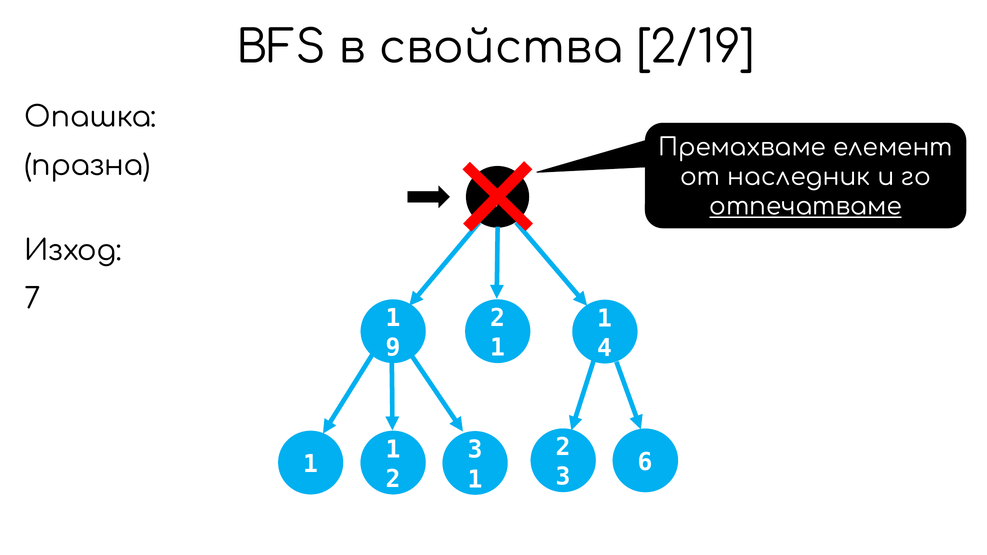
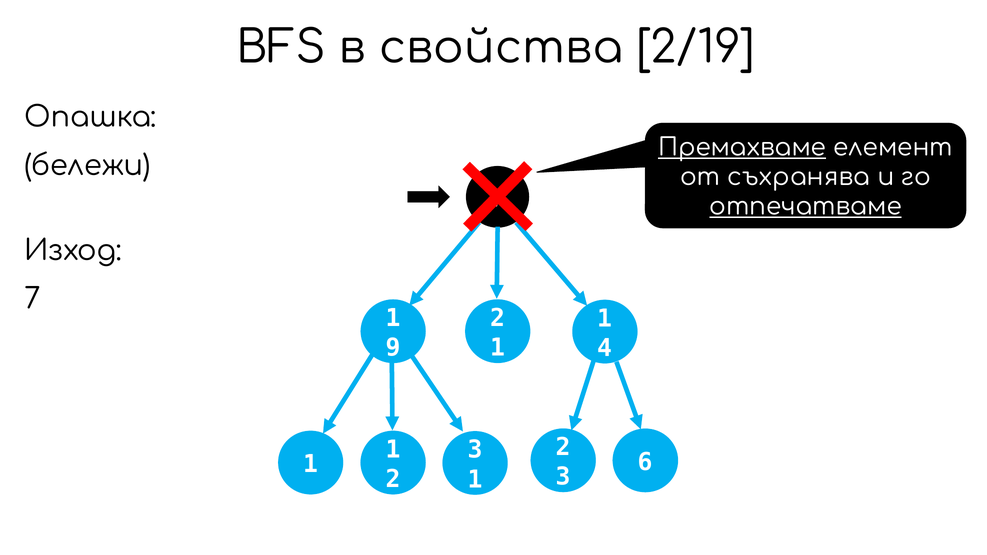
Премахваме underline: none -> present (742, 148)
празна: празна -> бележи (87, 166)
наследник: наследник -> съхранява (799, 177)
